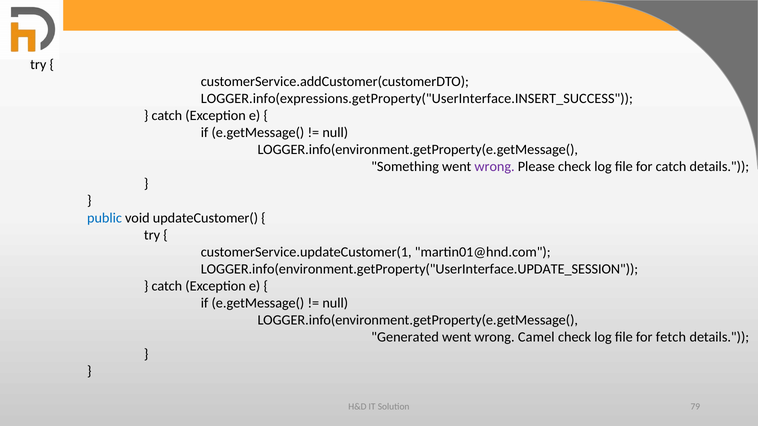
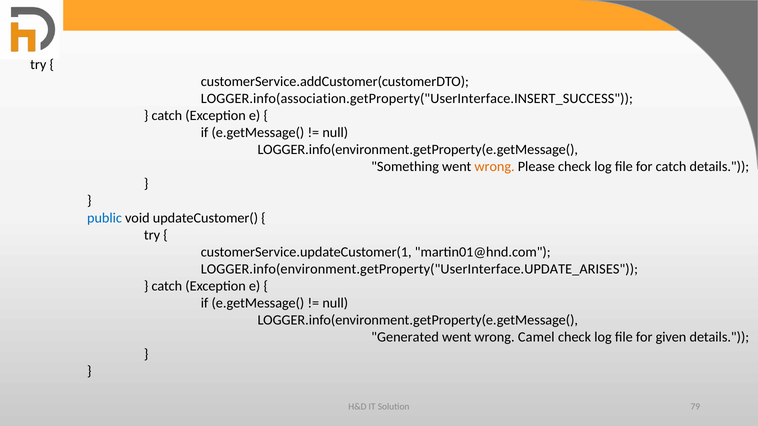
LOGGER.info(expressions.getProperty("UserInterface.INSERT_SUCCESS: LOGGER.info(expressions.getProperty("UserInterface.INSERT_SUCCESS -> LOGGER.info(association.getProperty("UserInterface.INSERT_SUCCESS (417, 99)
wrong colour: purple -> orange (495, 167)
LOGGER.info(environment.getProperty("UserInterface.UPDATE_SESSION: LOGGER.info(environment.getProperty("UserInterface.UPDATE_SESSION -> LOGGER.info(environment.getProperty("UserInterface.UPDATE_ARISES (419, 269)
fetch: fetch -> given (671, 337)
